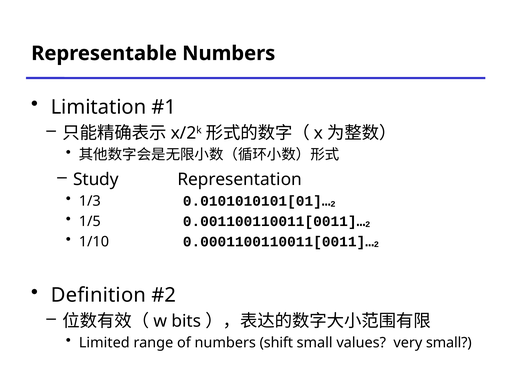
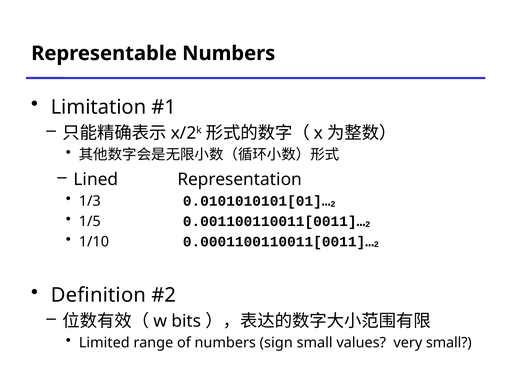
Study: Study -> Lined (96, 179)
shift: shift -> sign (276, 343)
